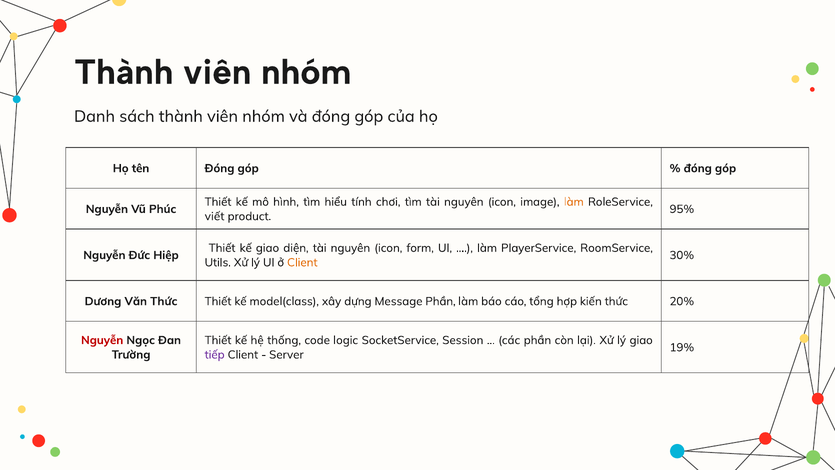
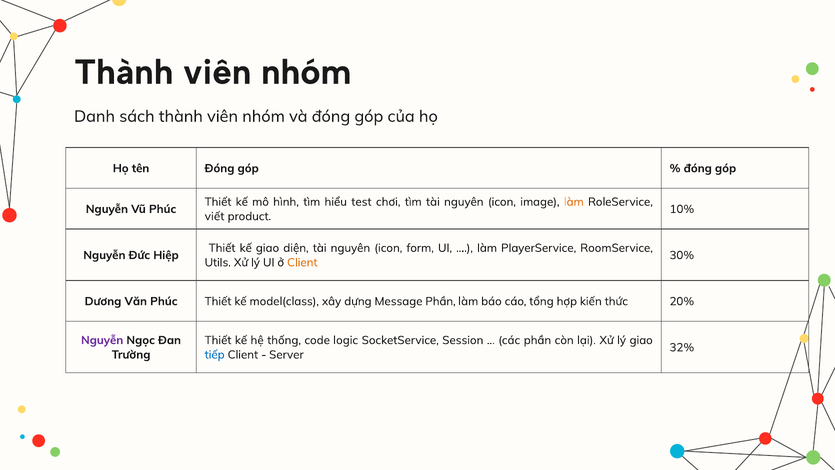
tính: tính -> test (361, 202)
95%: 95% -> 10% (682, 209)
Văn Thức: Thức -> Phúc (164, 301)
Nguyễn colour: red -> purple (102, 340)
19%: 19% -> 32% (682, 347)
tiếp colour: purple -> blue (215, 354)
